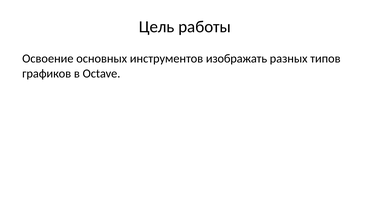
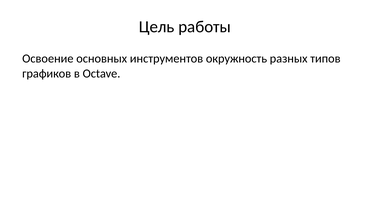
изображать: изображать -> окружность (236, 59)
